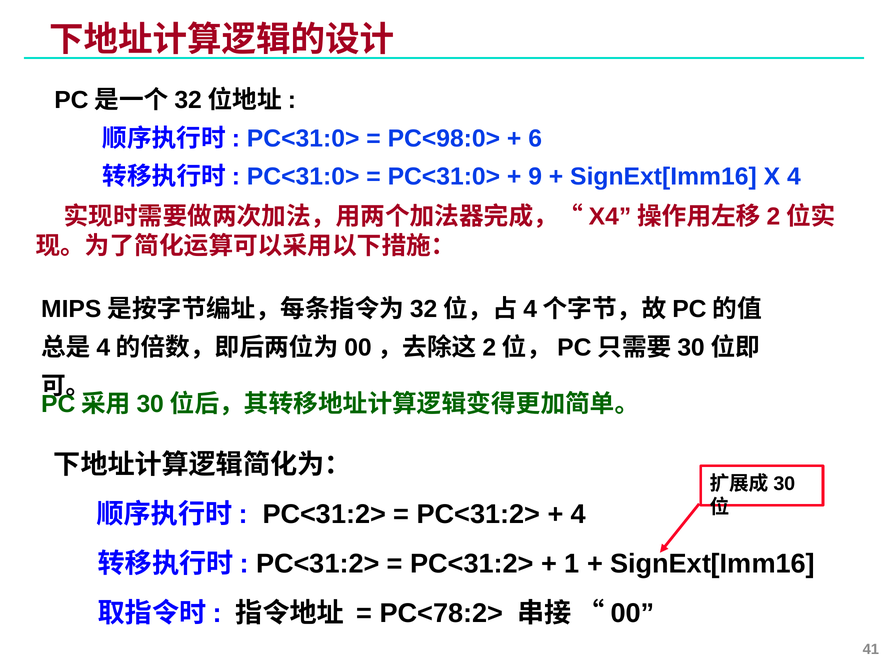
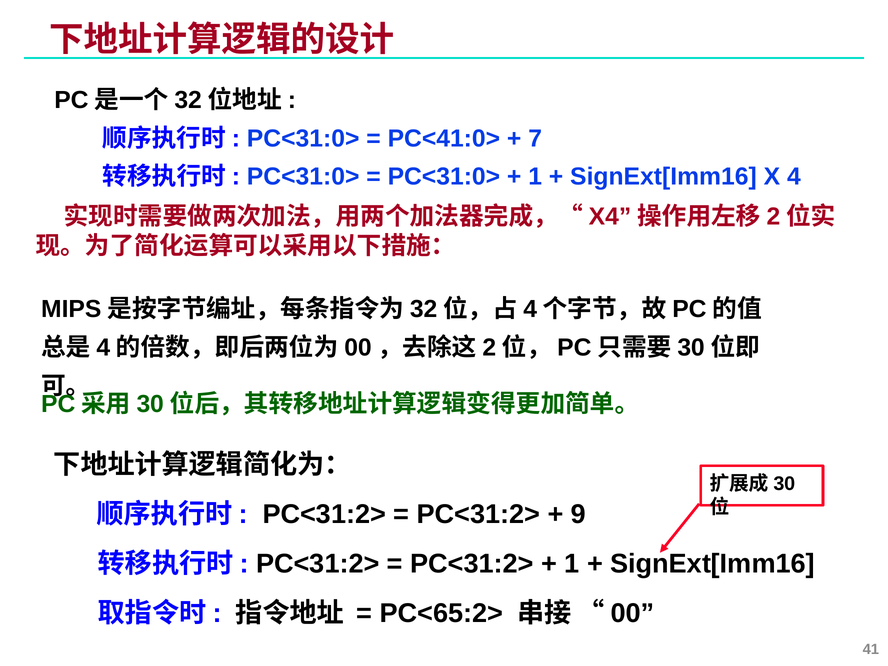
PC<98:0>: PC<98:0> -> PC<41:0> (444, 138)
6: 6 -> 7 (535, 138)
9: 9 -> 1 (535, 177)
4: 4 -> 9 (578, 514)
PC<78:2>: PC<78:2> -> PC<65:2> (441, 613)
